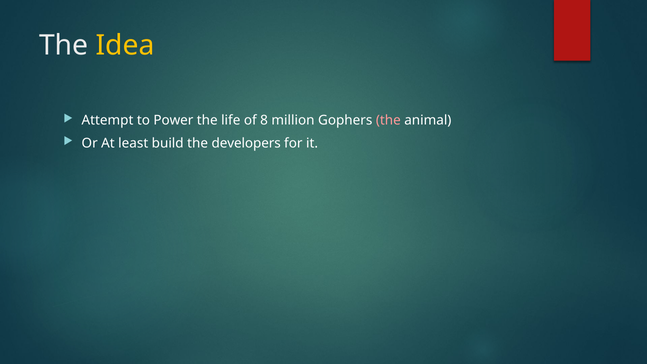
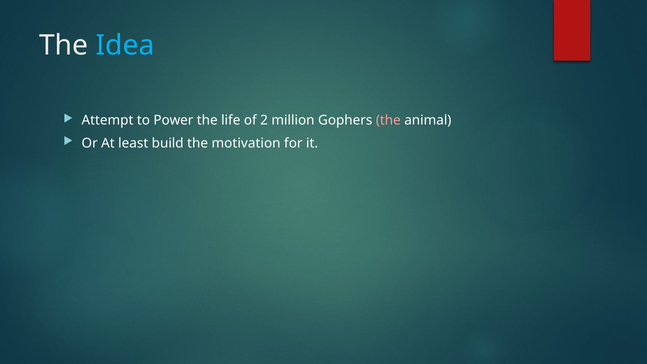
Idea colour: yellow -> light blue (125, 45)
8: 8 -> 2 (264, 120)
developers: developers -> motivation (246, 143)
